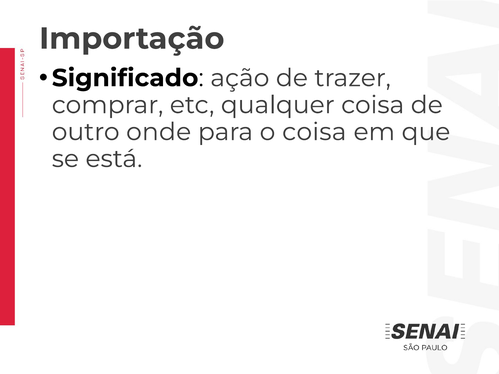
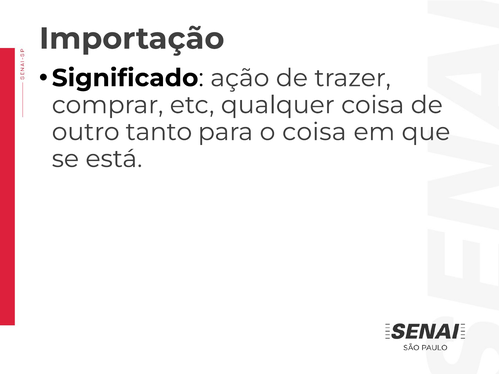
onde: onde -> tanto (159, 132)
